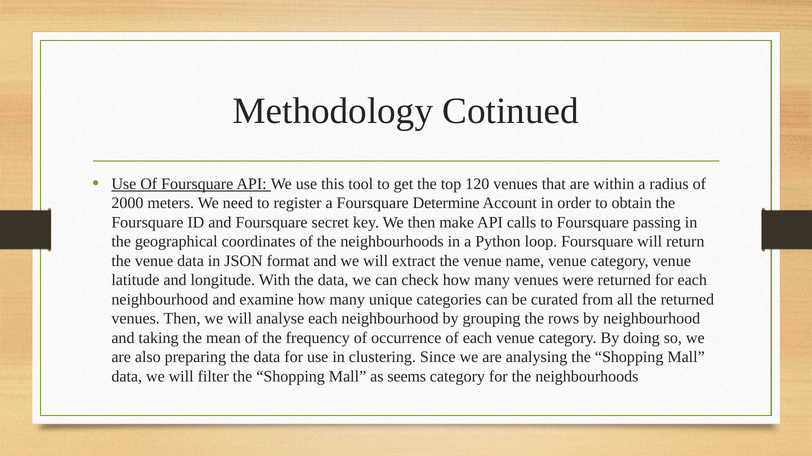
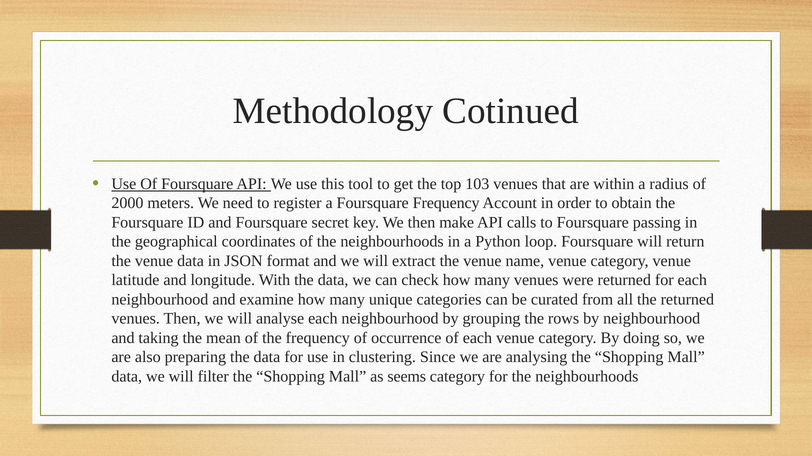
120: 120 -> 103 (477, 184)
Foursquare Determine: Determine -> Frequency (446, 203)
